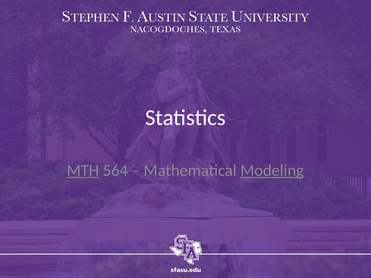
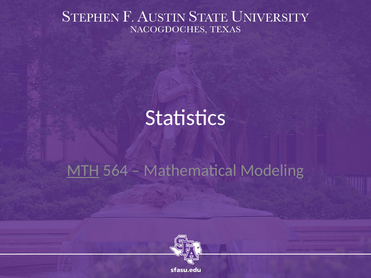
Modeling underline: present -> none (272, 171)
